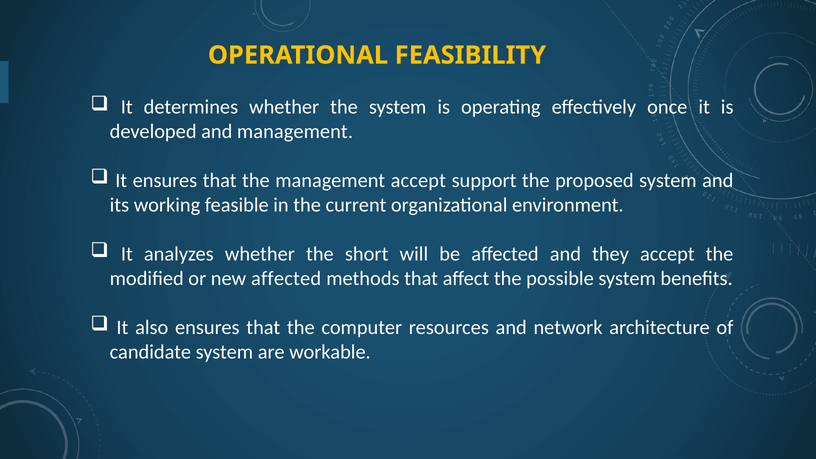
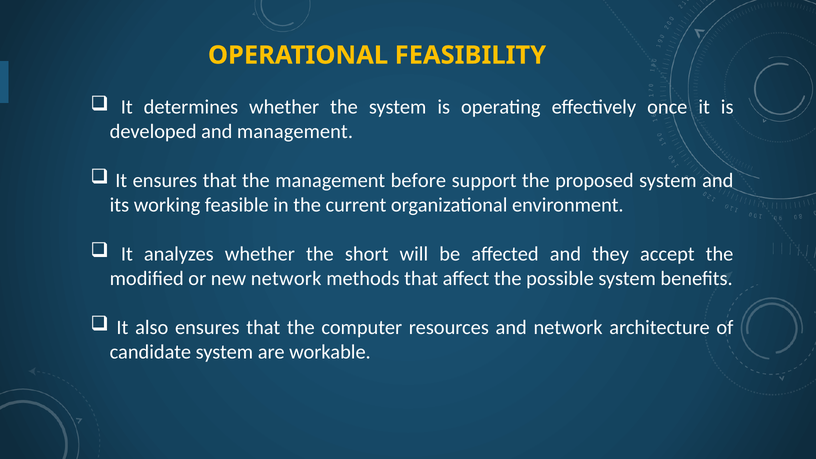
management accept: accept -> before (418, 181)
new affected: affected -> network (286, 278)
